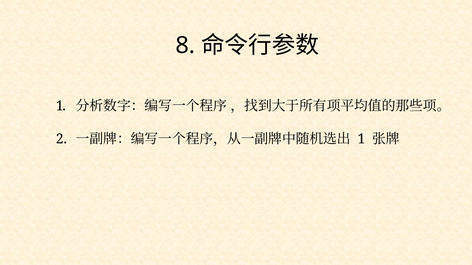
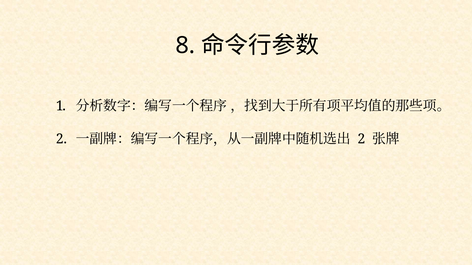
1: 1 -> 2 (361, 139)
